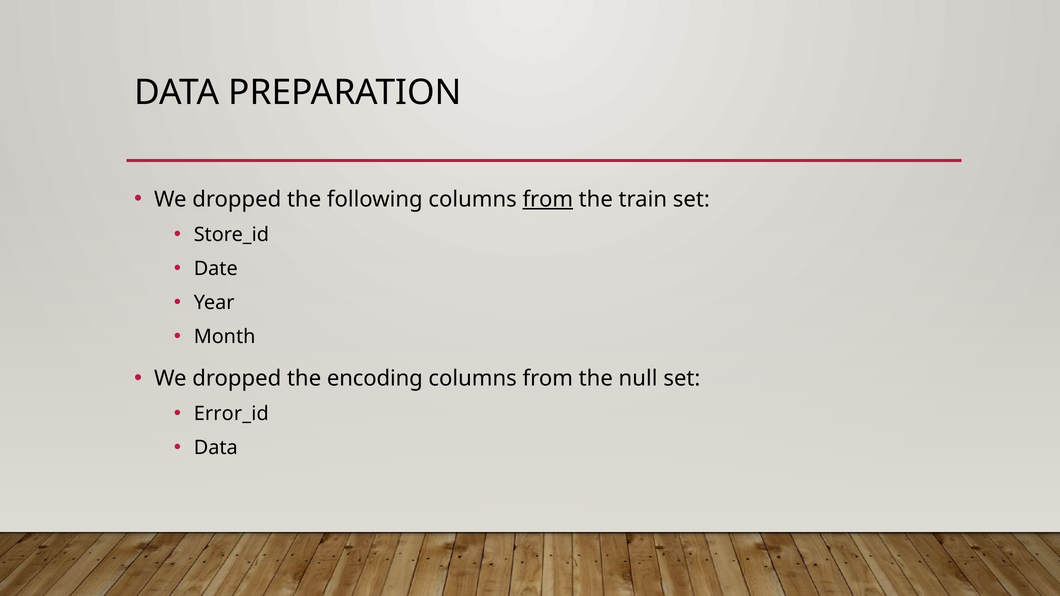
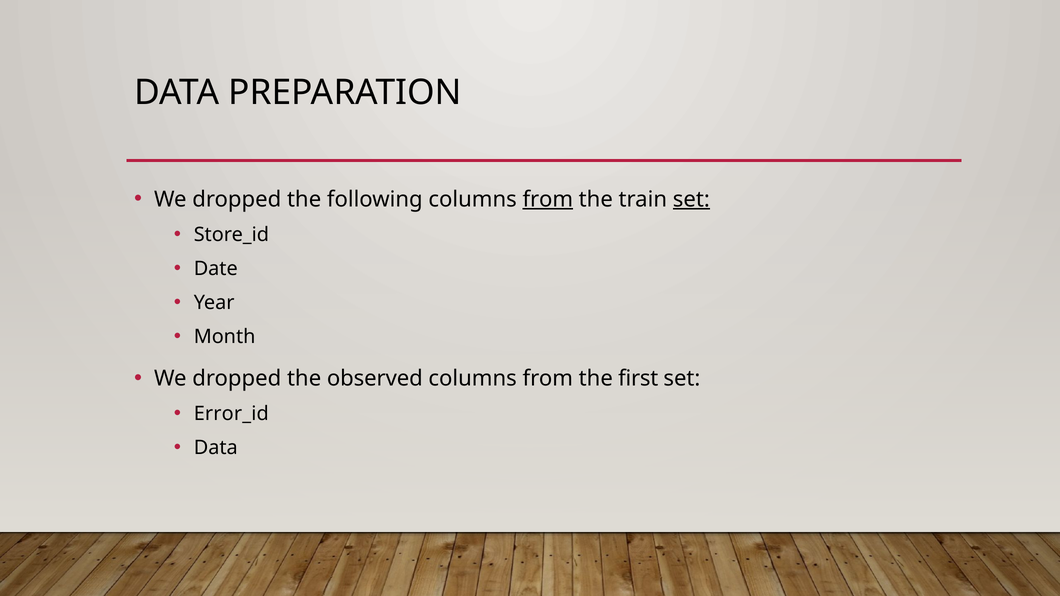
set underline: none -> present (691, 199)
encoding: encoding -> observed (375, 379)
null: null -> first (638, 379)
